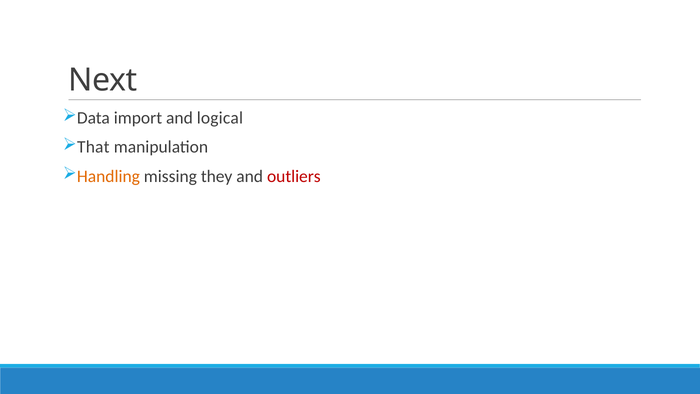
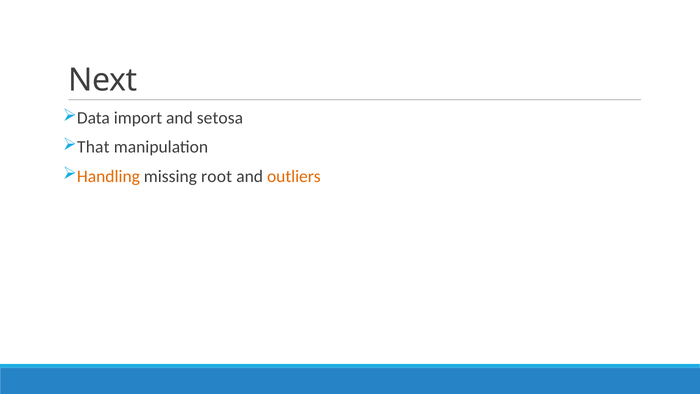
logical: logical -> setosa (220, 118)
they: they -> root (217, 176)
outliers colour: red -> orange (294, 176)
